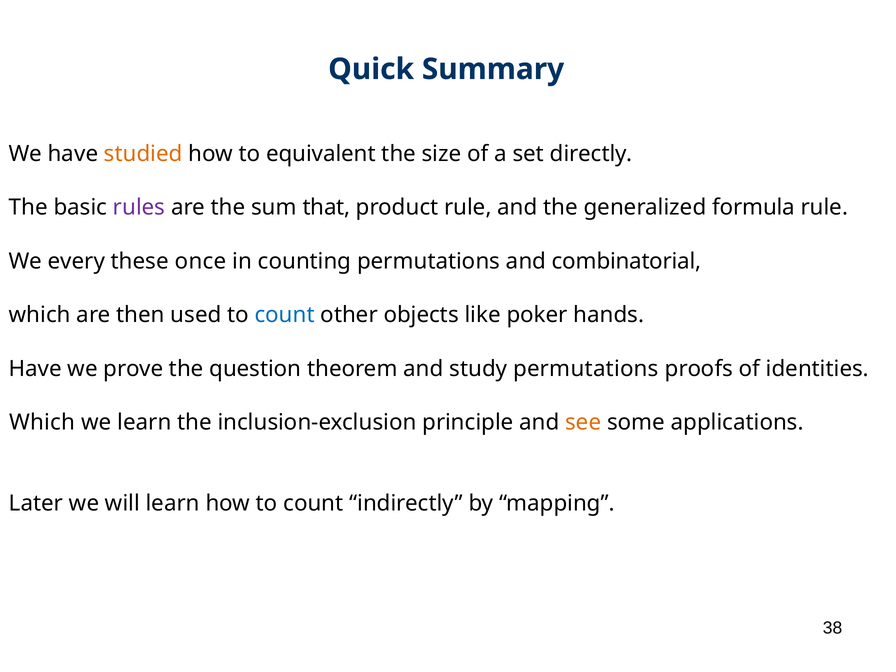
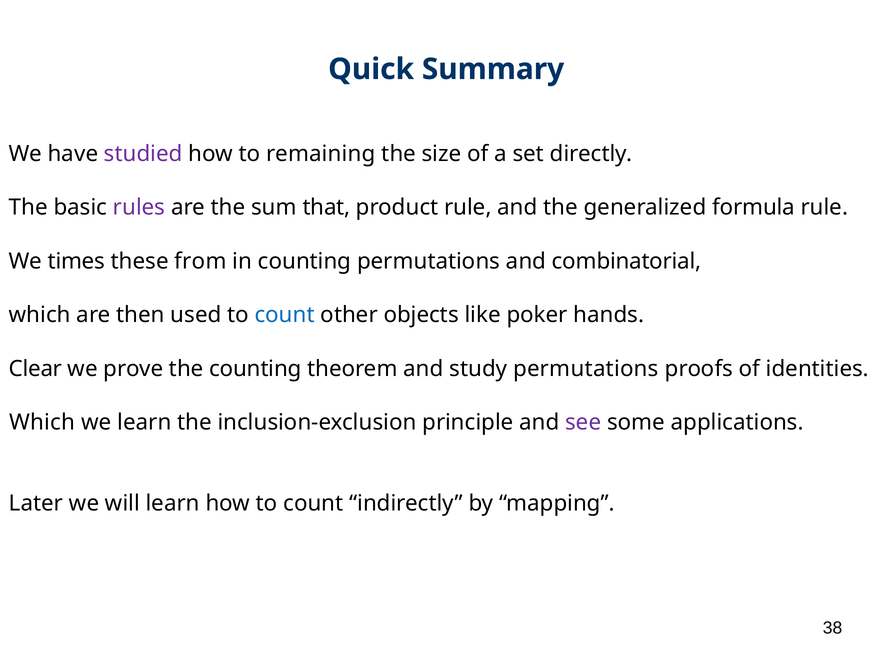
studied colour: orange -> purple (143, 154)
equivalent: equivalent -> remaining (321, 154)
every: every -> times (76, 261)
once: once -> from (200, 261)
Have: Have -> Clear (35, 369)
the question: question -> counting (255, 369)
see colour: orange -> purple (583, 423)
